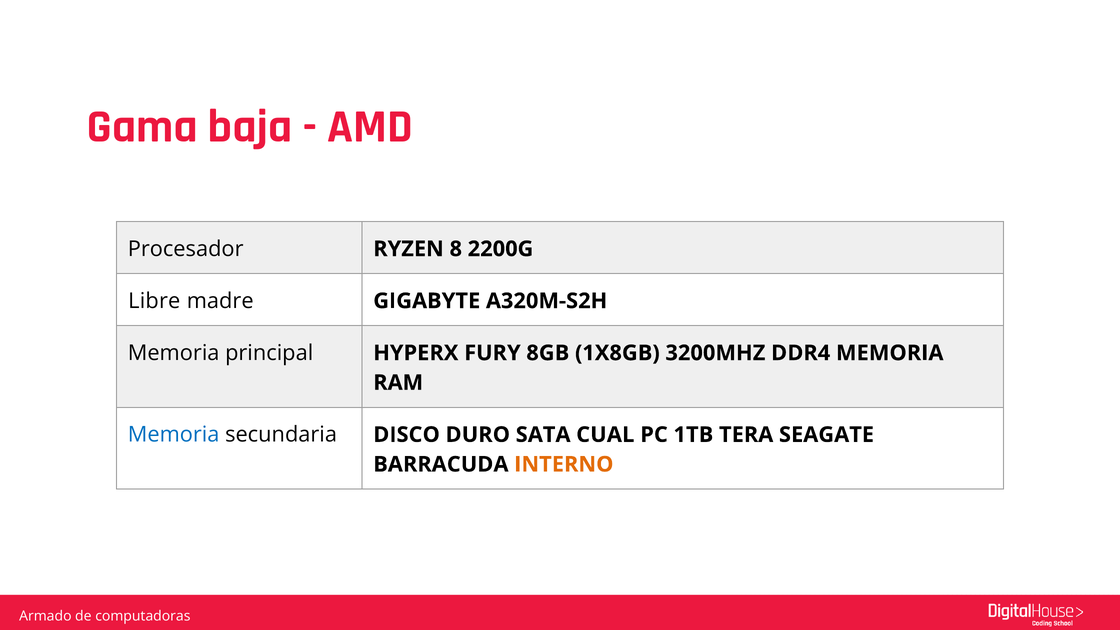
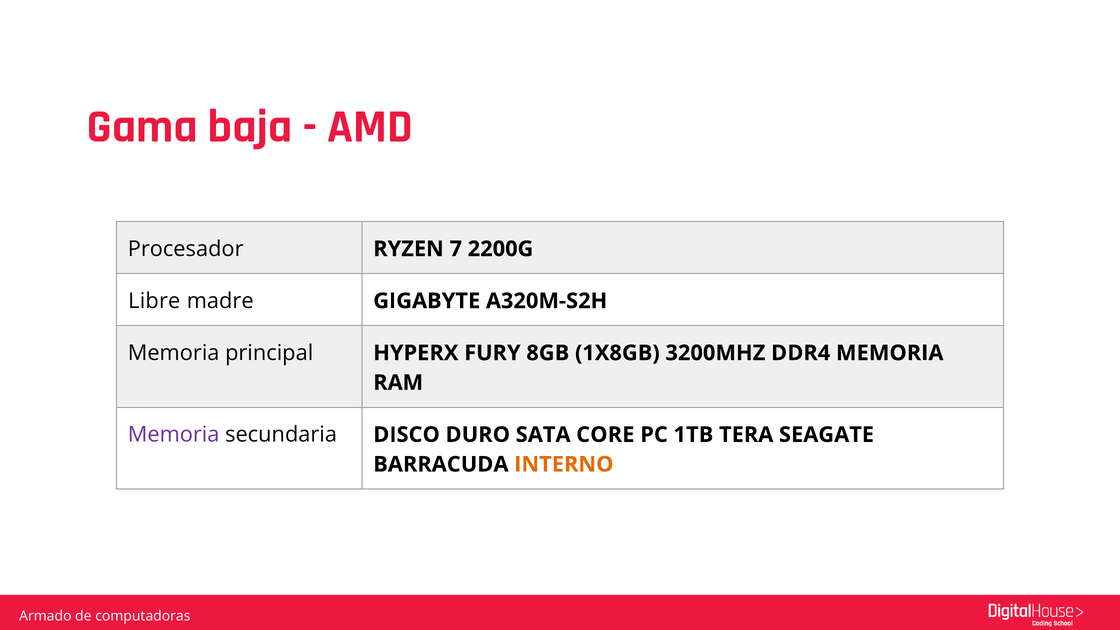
8: 8 -> 7 (456, 249)
Memoria colour: blue -> purple (174, 435)
CUAL: CUAL -> CORE (605, 435)
